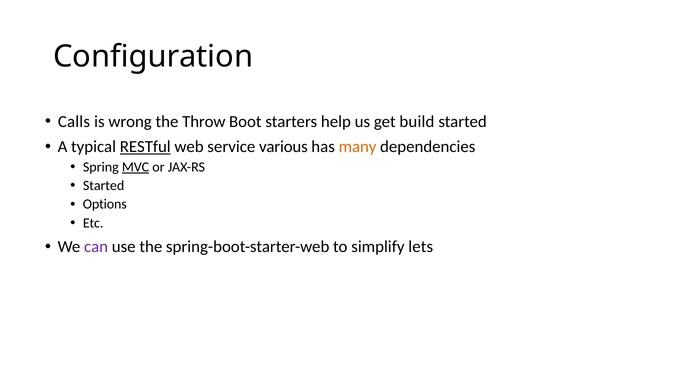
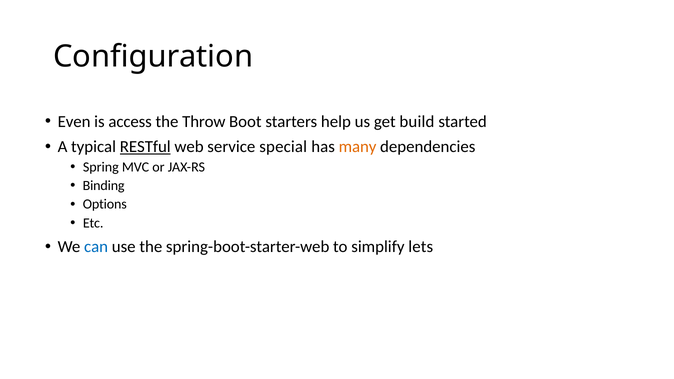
Calls: Calls -> Even (74, 122)
wrong: wrong -> access (130, 122)
various: various -> special (283, 147)
MVC underline: present -> none (136, 167)
Started: Started -> Binding (104, 186)
can colour: purple -> blue (96, 247)
